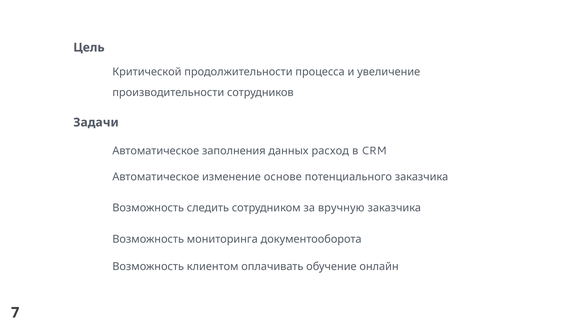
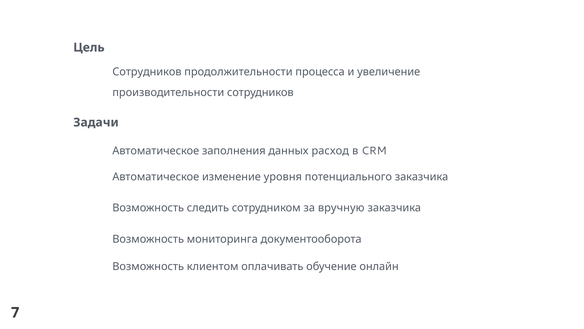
Критической: Критической -> Сотрудников (147, 72)
основе: основе -> уровня (283, 177)
